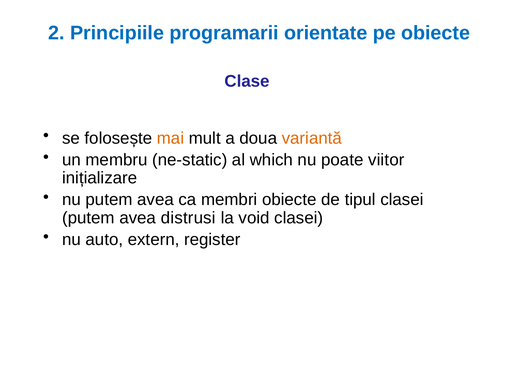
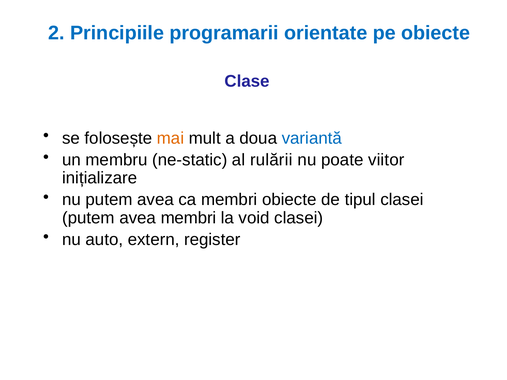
variantă colour: orange -> blue (312, 138)
which: which -> rulării (271, 160)
avea distrusi: distrusi -> membri (188, 218)
